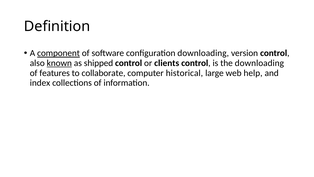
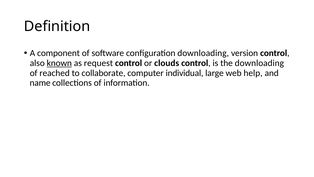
component underline: present -> none (58, 53)
shipped: shipped -> request (98, 63)
clients: clients -> clouds (167, 63)
features: features -> reached (55, 73)
historical: historical -> individual (185, 73)
index: index -> name (40, 83)
